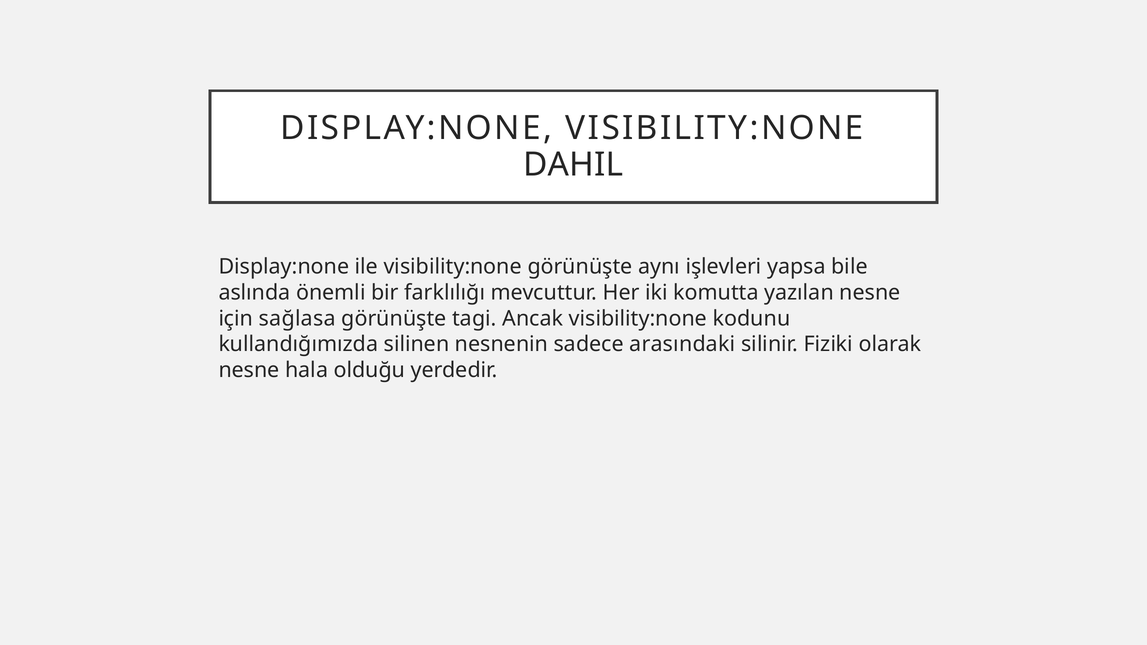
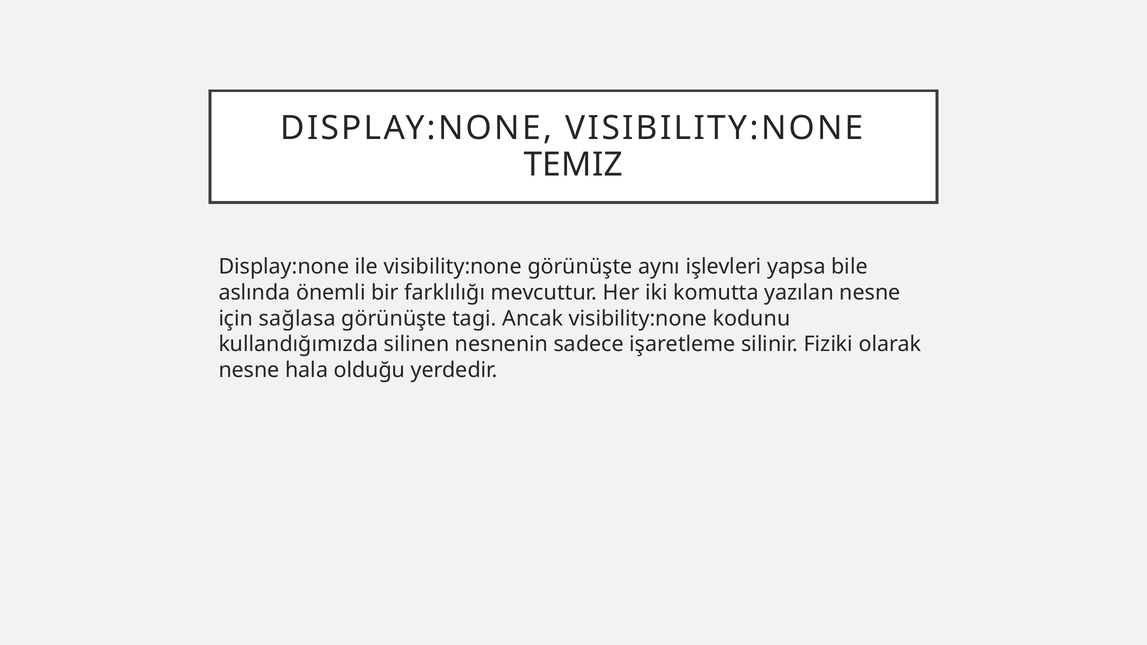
DAHIL: DAHIL -> TEMIZ (573, 165)
arasındaki: arasındaki -> işaretleme (682, 344)
